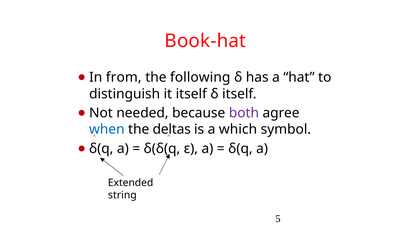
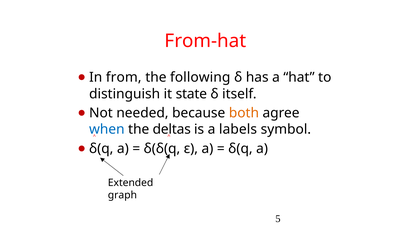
Book-hat: Book-hat -> From-hat (205, 41)
it itself: itself -> state (191, 94)
both colour: purple -> orange (244, 113)
which: which -> labels (238, 130)
string: string -> graph (122, 195)
